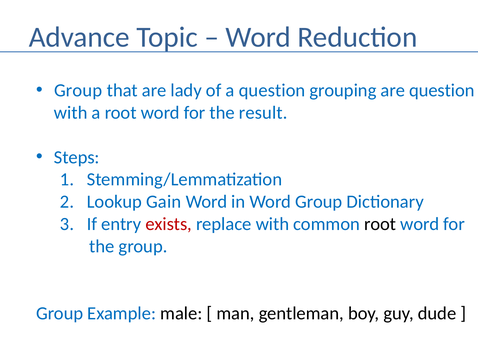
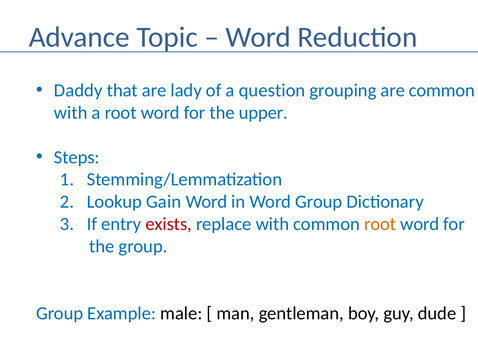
Group: Group -> Daddy (78, 90)
are question: question -> common (442, 90)
result: result -> upper (263, 113)
root colour: black -> orange (380, 224)
